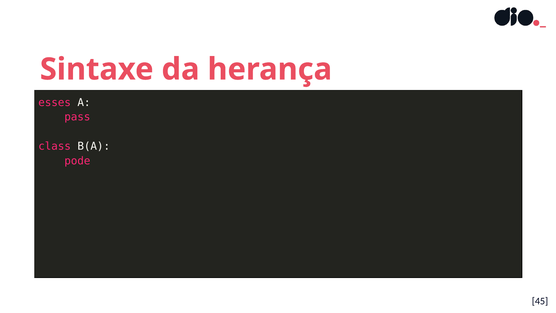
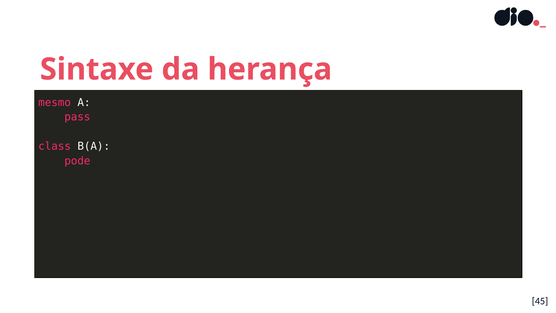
esses: esses -> mesmo (55, 102)
